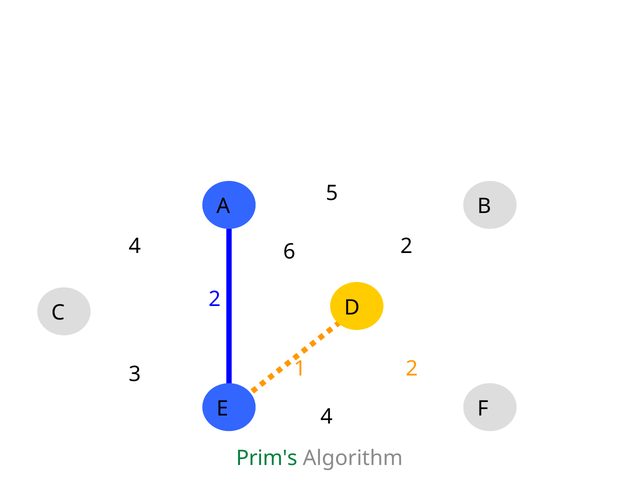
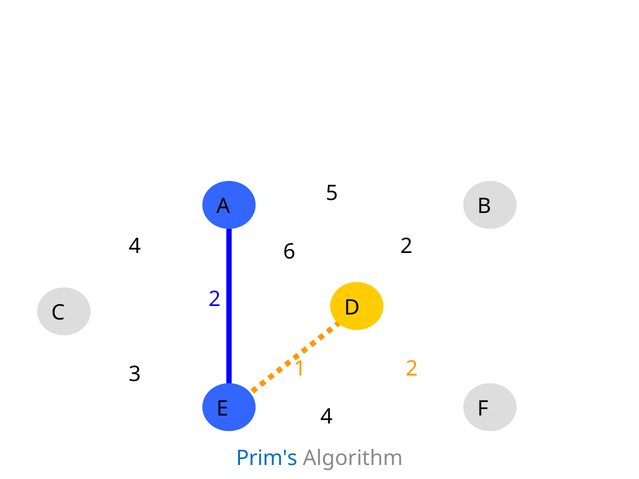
Prim's colour: green -> blue (267, 458)
